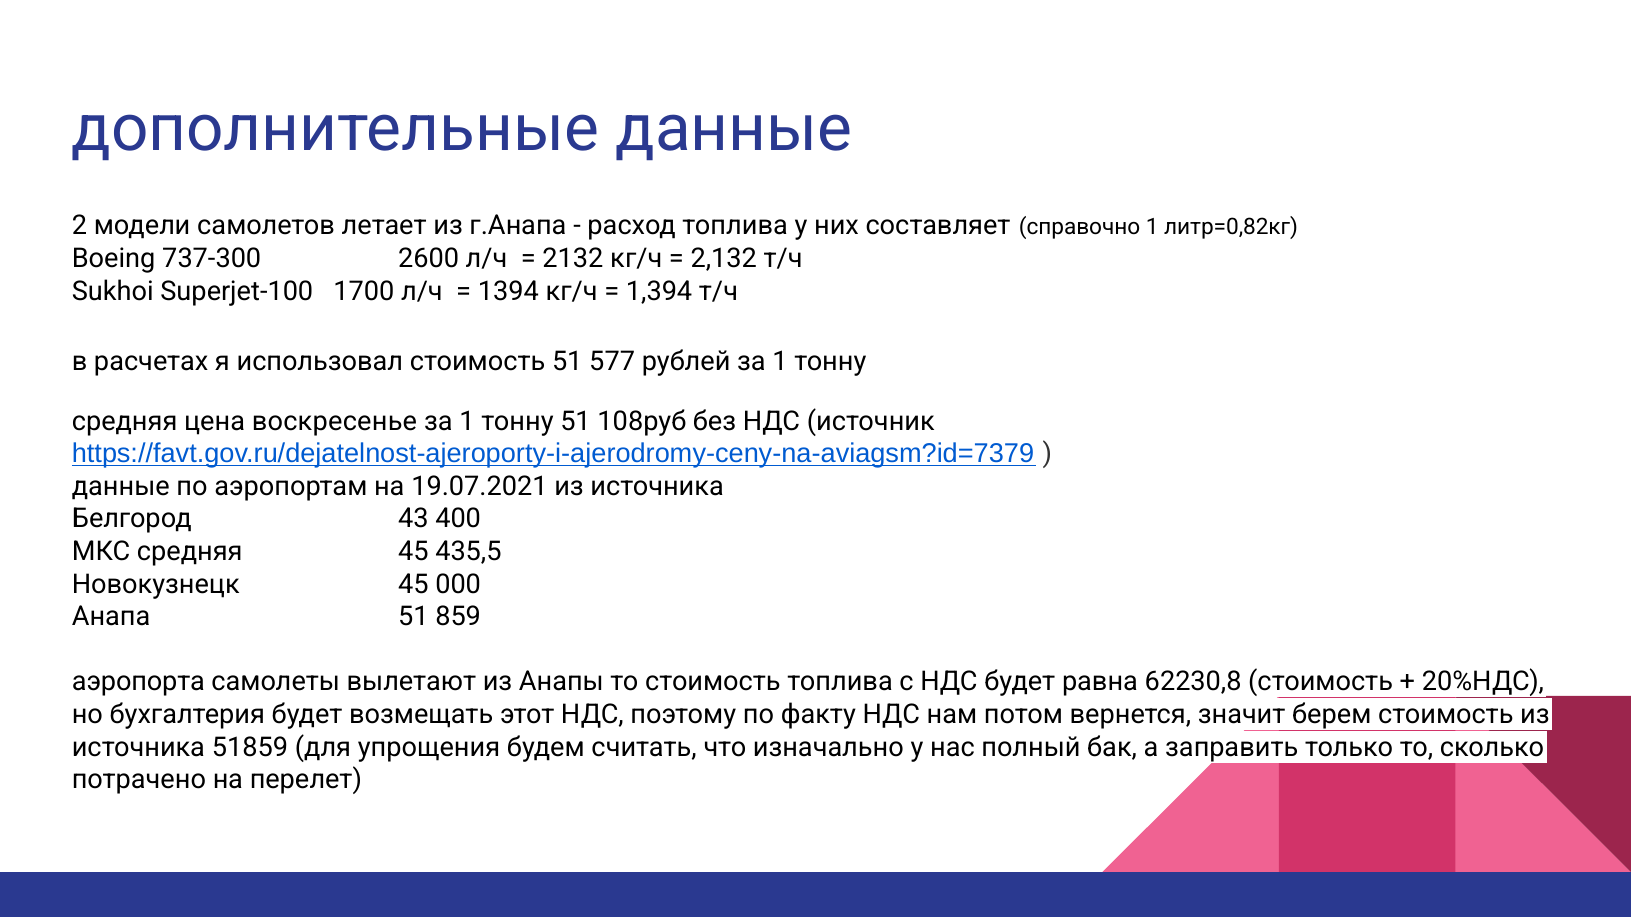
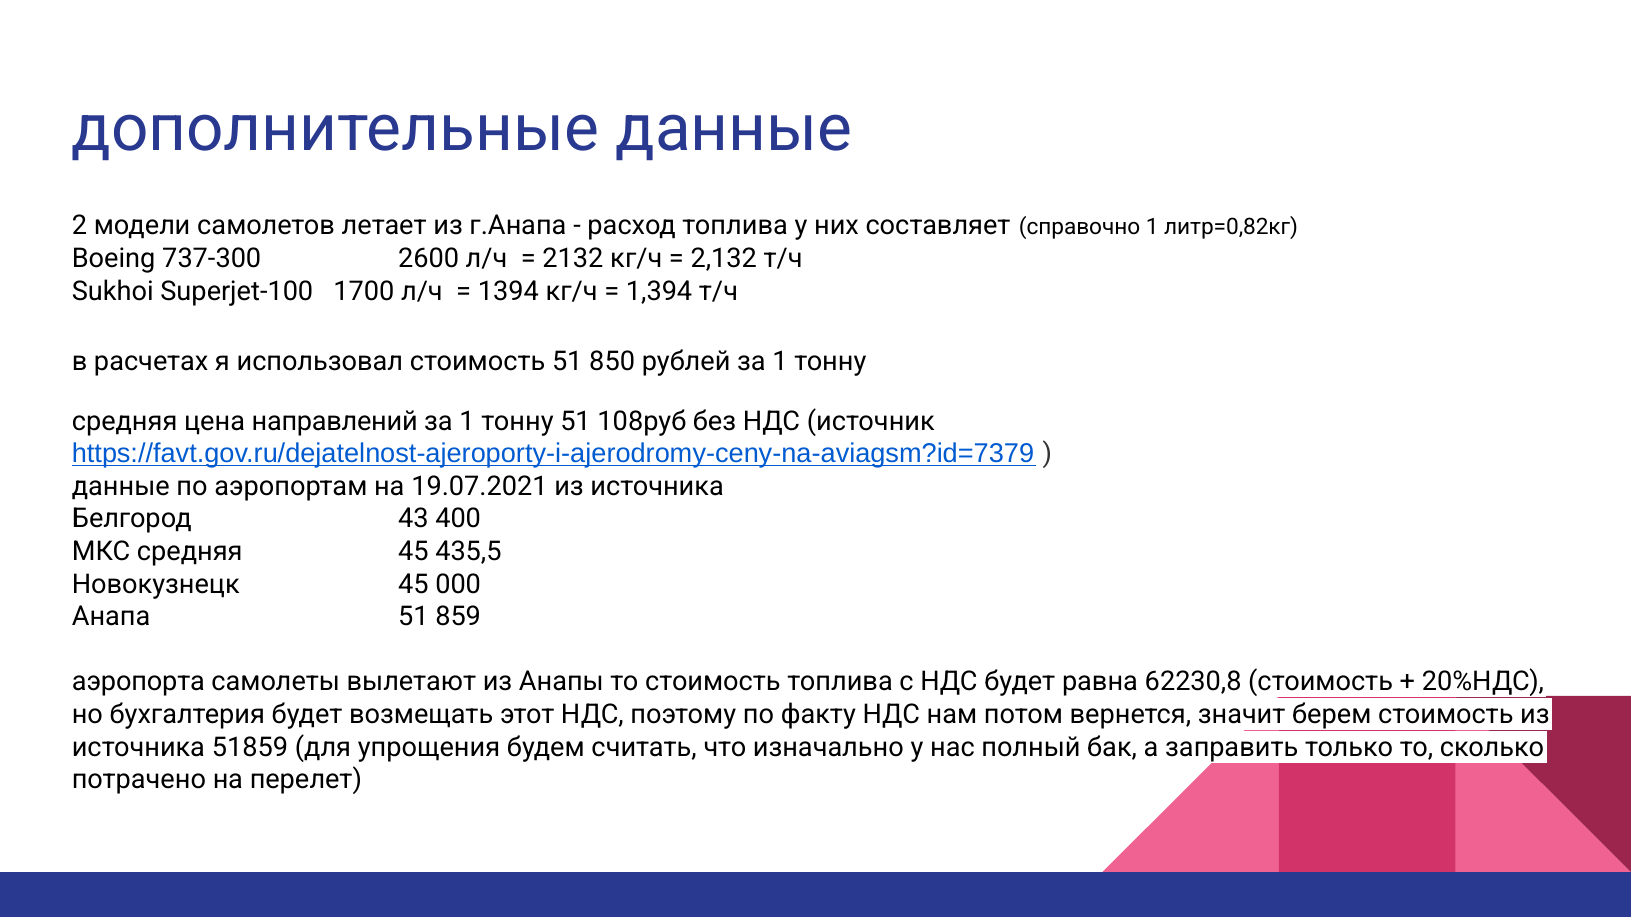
577: 577 -> 850 (612, 361)
воскресенье: воскресенье -> направлений (335, 421)
